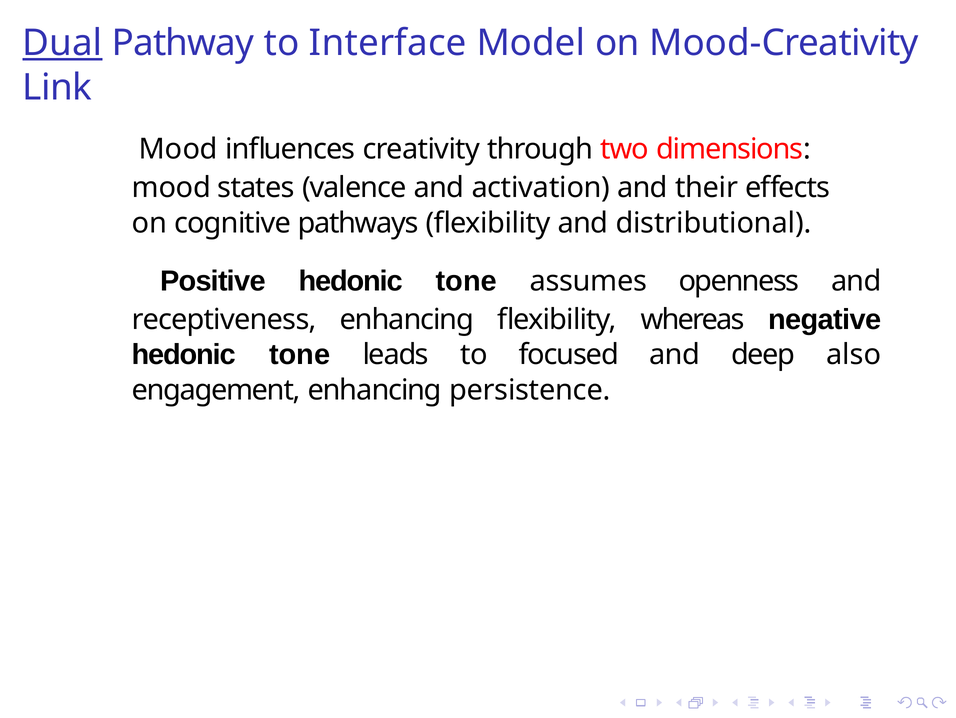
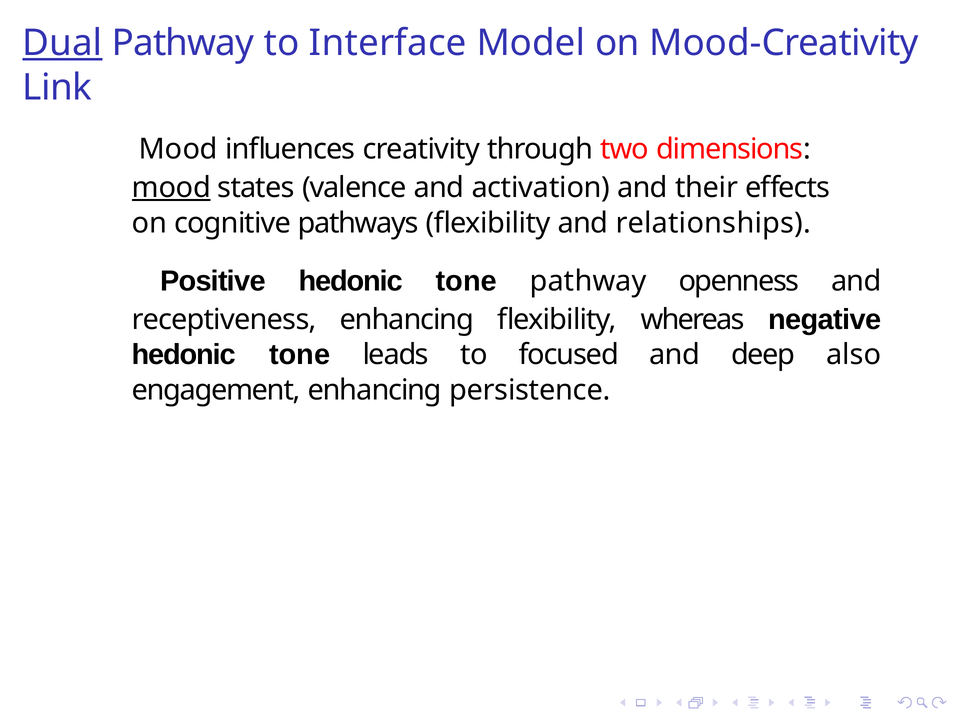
mood underline: none -> present (171, 187)
distributional: distributional -> relationships (713, 223)
tone assumes: assumes -> pathway (588, 281)
